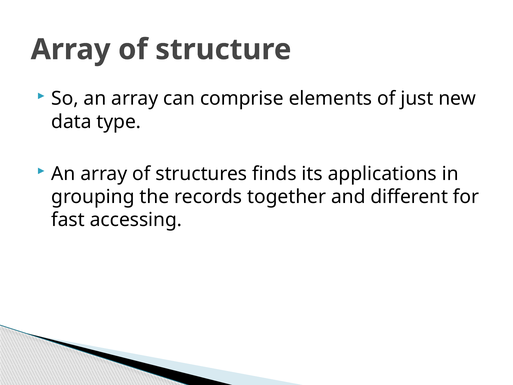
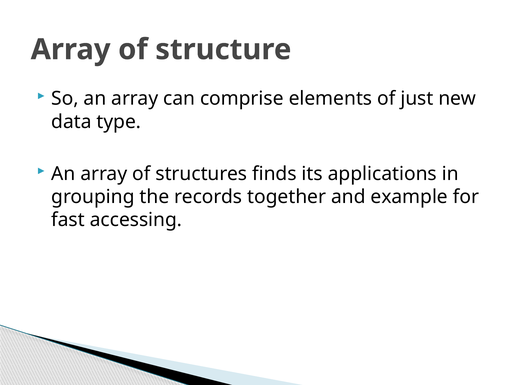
different: different -> example (409, 197)
